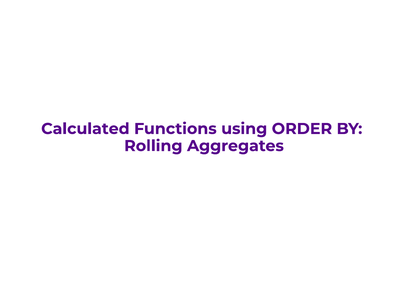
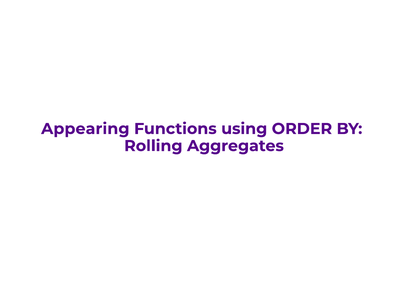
Calculated: Calculated -> Appearing (85, 129)
